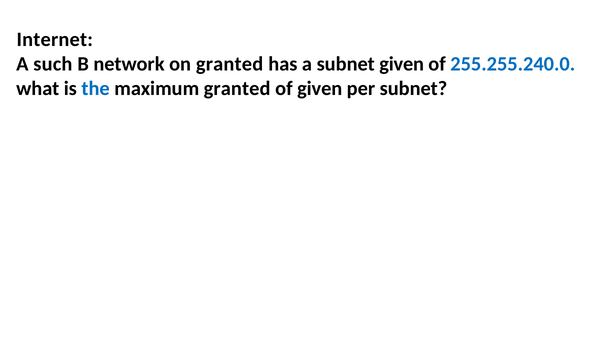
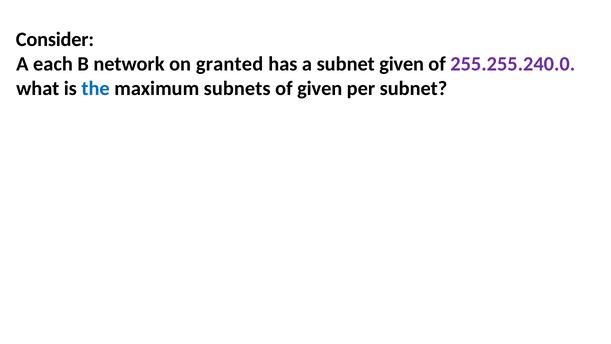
Internet: Internet -> Consider (55, 40)
such: such -> each (53, 64)
255.255.240.0 colour: blue -> purple (513, 64)
maximum granted: granted -> subnets (237, 88)
